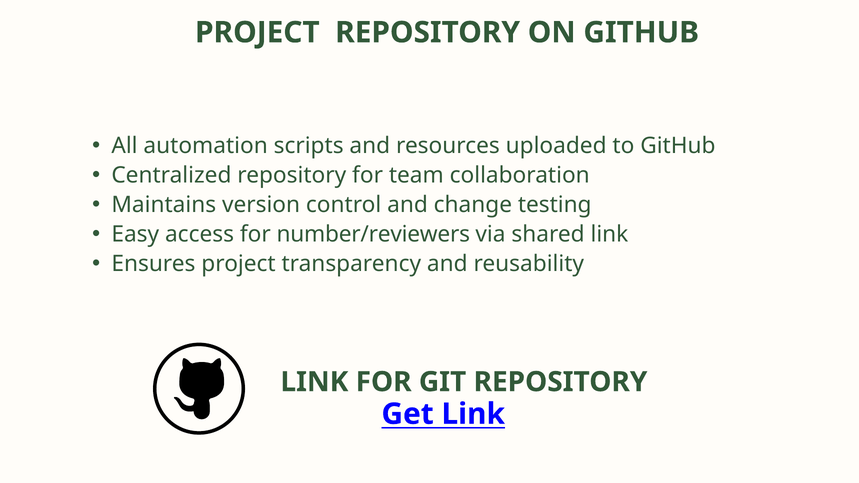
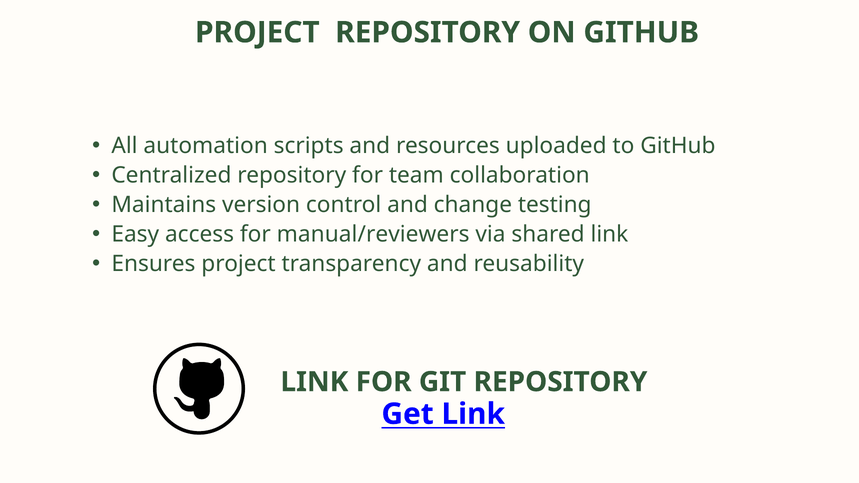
number/reviewers: number/reviewers -> manual/reviewers (373, 234)
